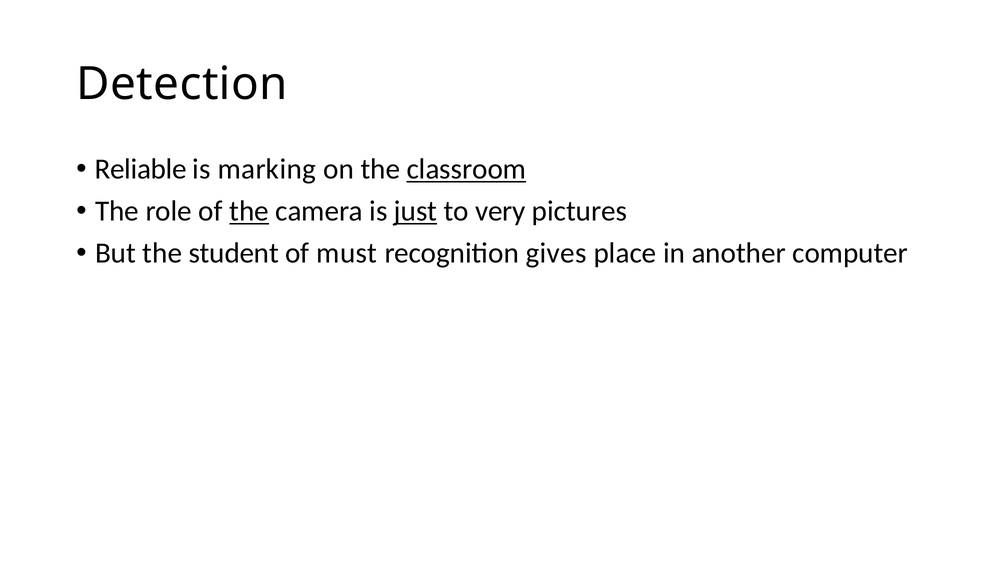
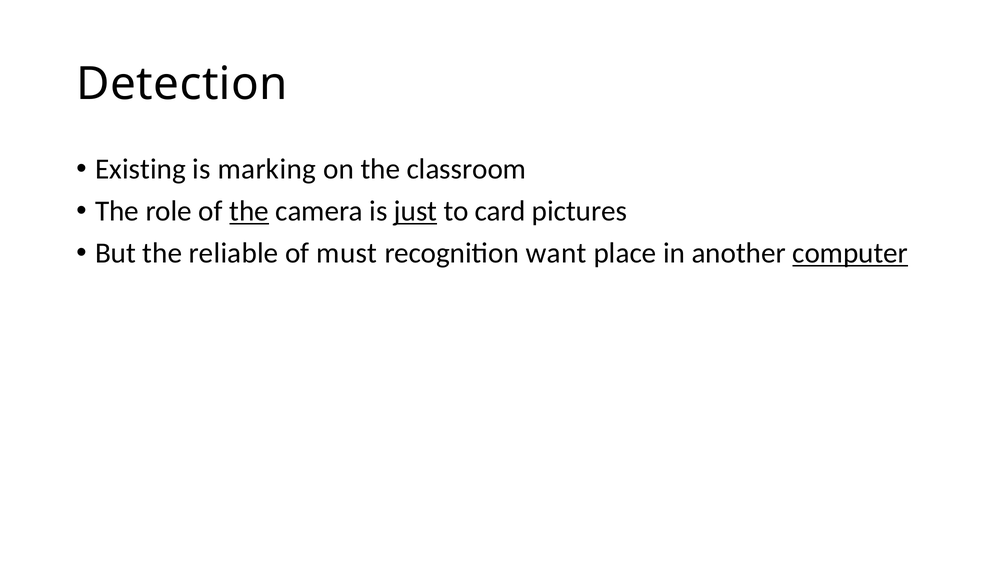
Reliable: Reliable -> Existing (140, 169)
classroom underline: present -> none (466, 169)
very: very -> card (500, 211)
student: student -> reliable (234, 253)
gives: gives -> want (556, 253)
computer underline: none -> present (850, 253)
